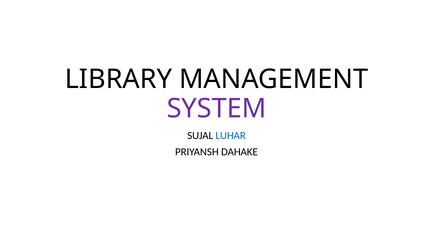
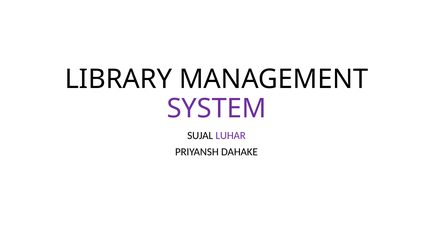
LUHAR colour: blue -> purple (231, 135)
